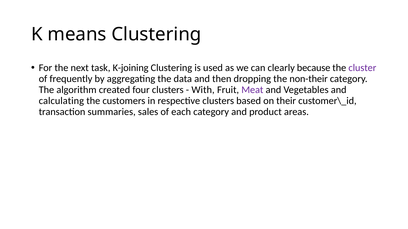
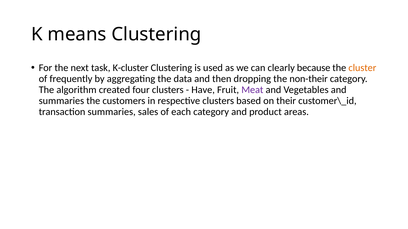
K-joining: K-joining -> K-cluster (131, 68)
cluster colour: purple -> orange (362, 68)
With: With -> Have (203, 90)
calculating: calculating -> summaries (61, 101)
